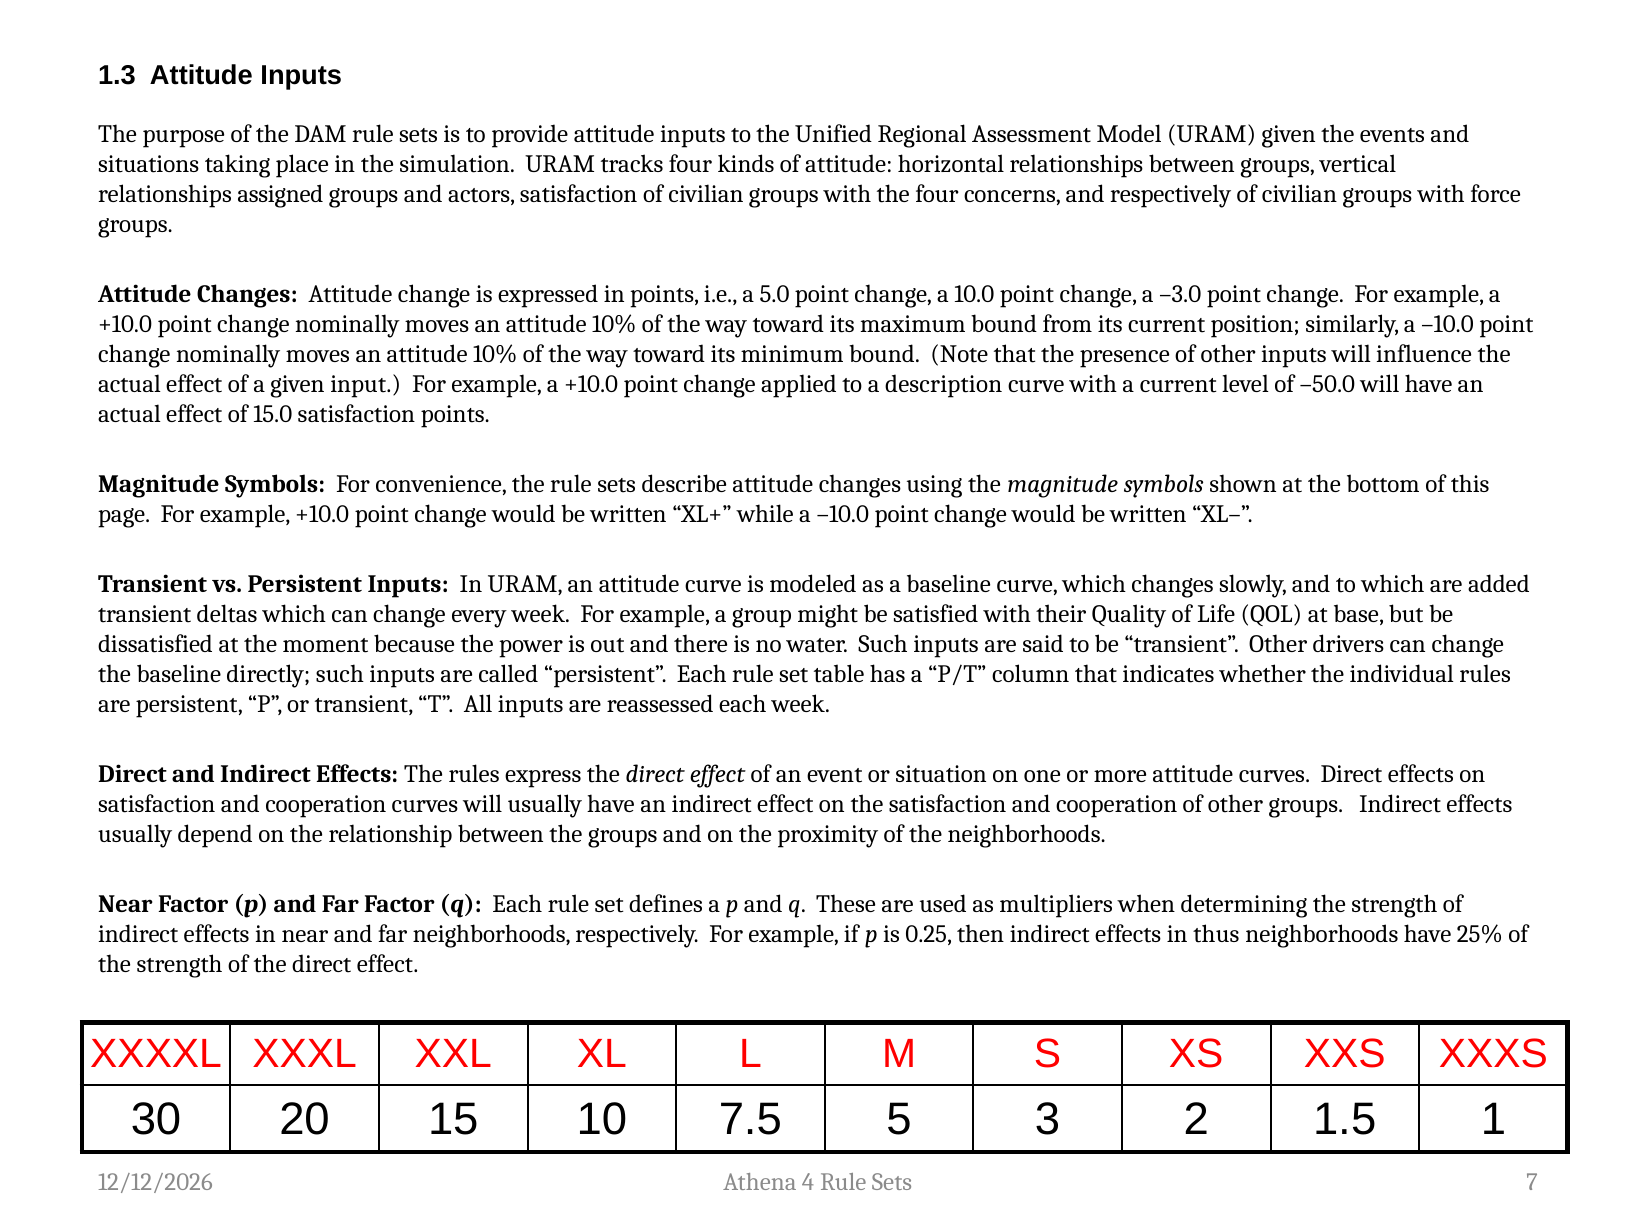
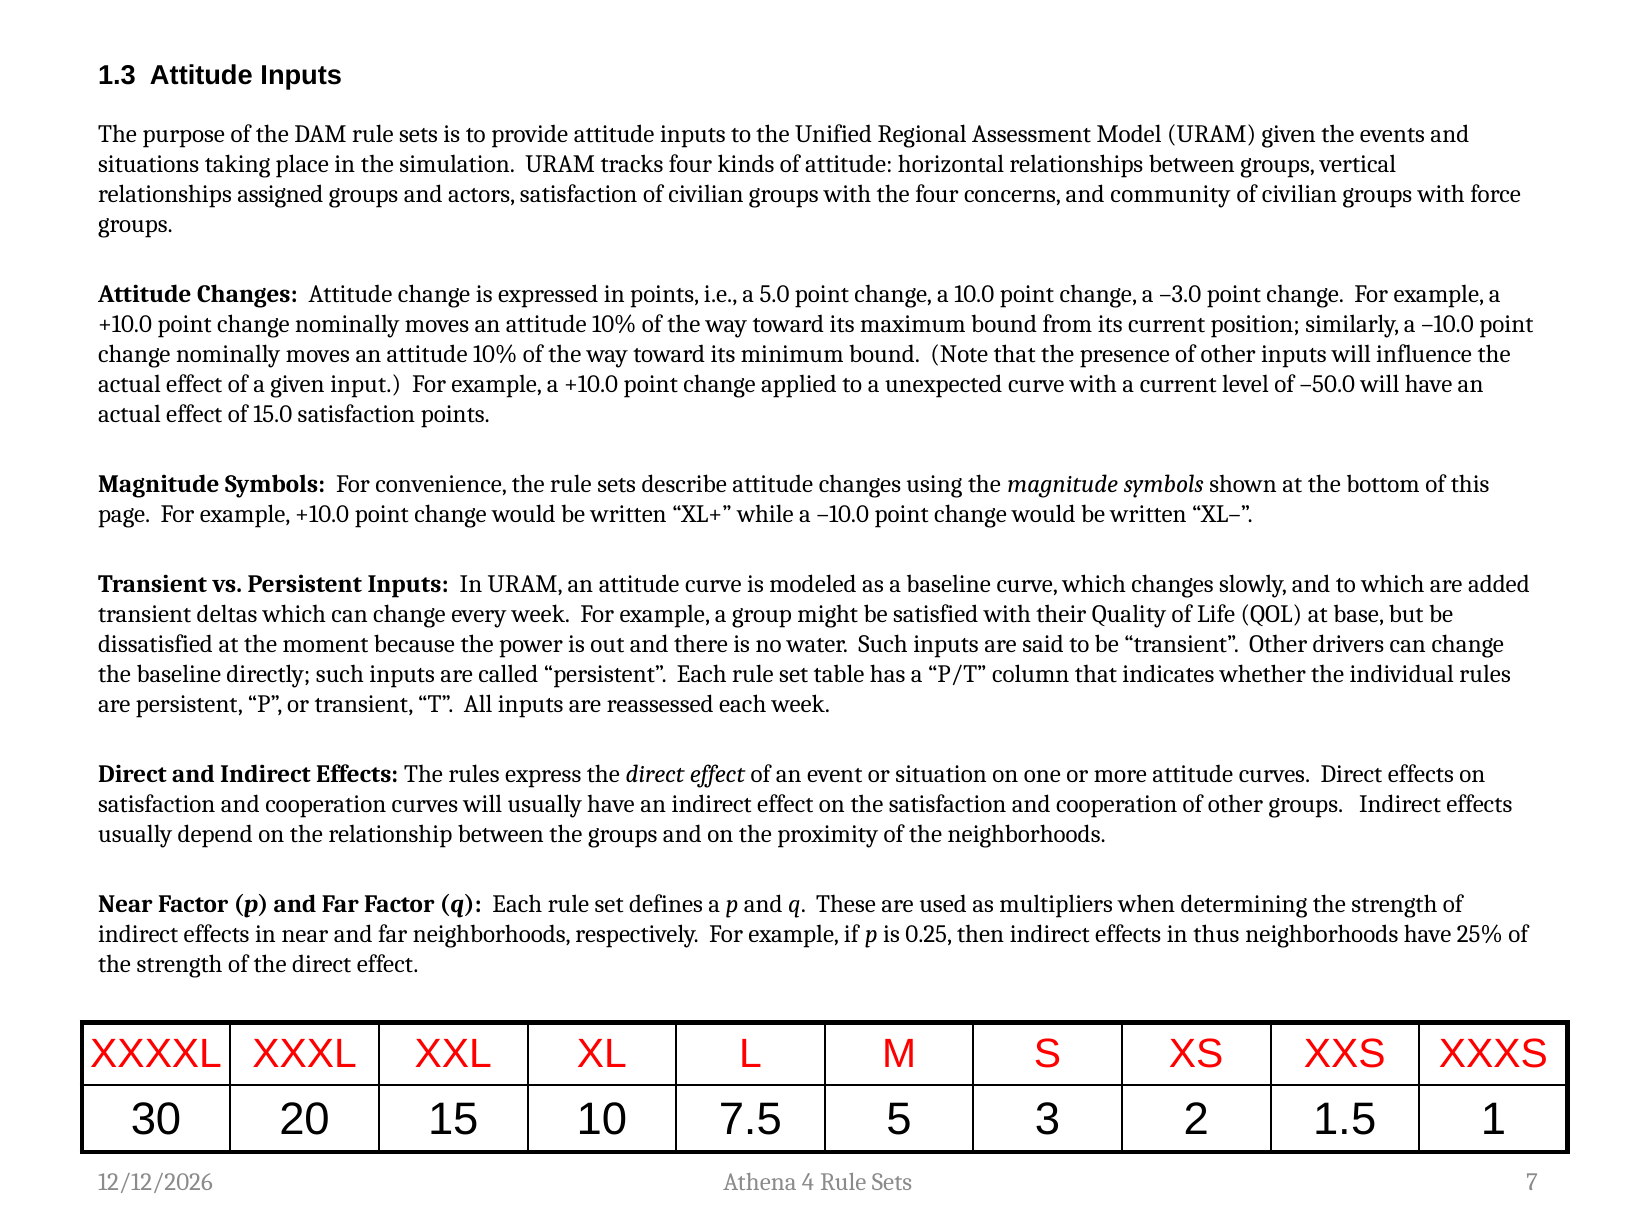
and respectively: respectively -> community (1170, 194)
description: description -> unexpected (944, 384)
